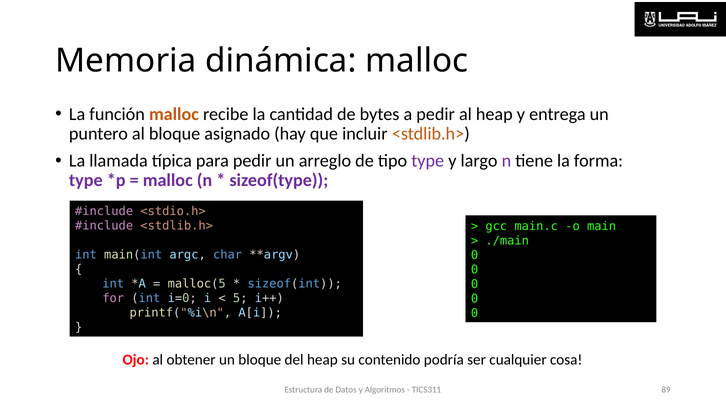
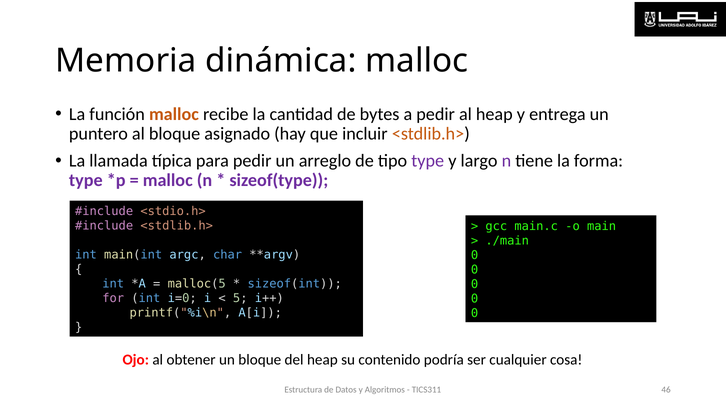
89: 89 -> 46 (666, 390)
